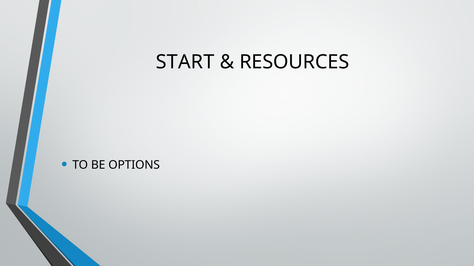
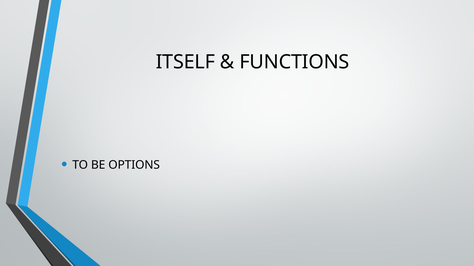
START: START -> ITSELF (185, 62)
RESOURCES: RESOURCES -> FUNCTIONS (294, 62)
